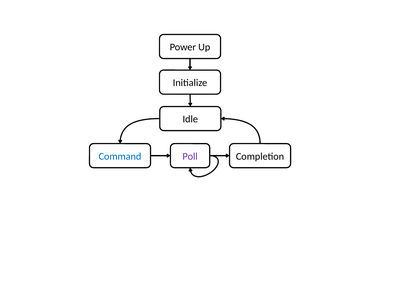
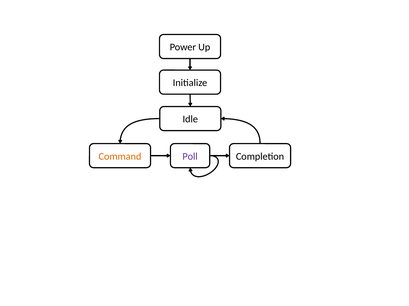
Command colour: blue -> orange (120, 157)
